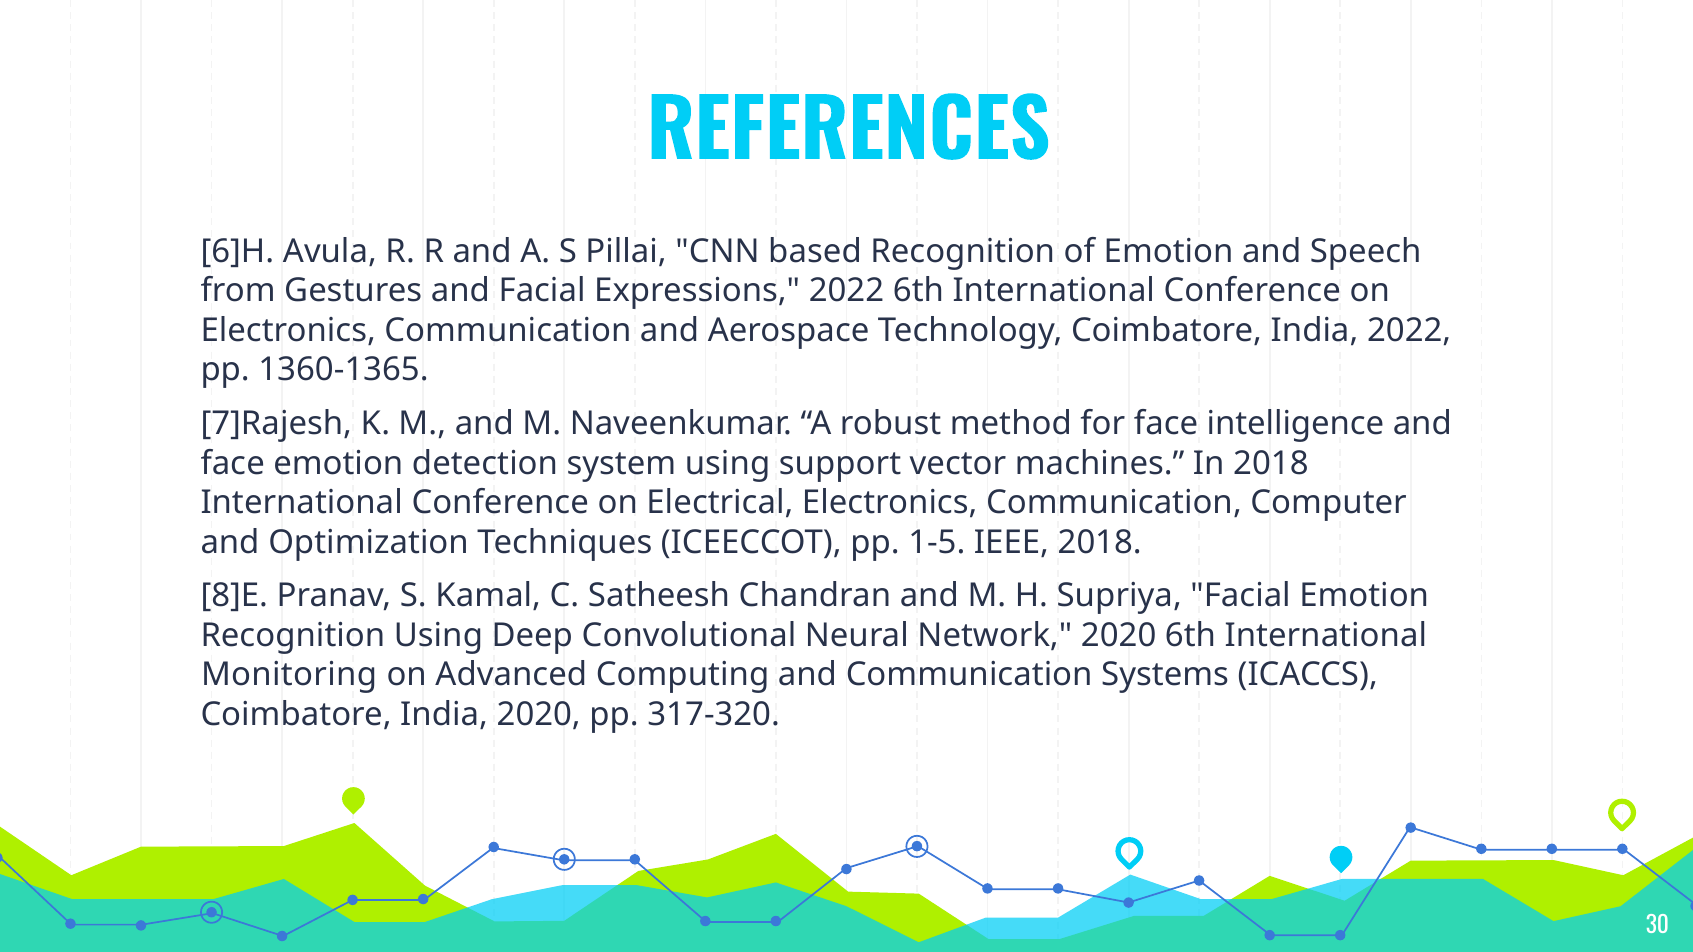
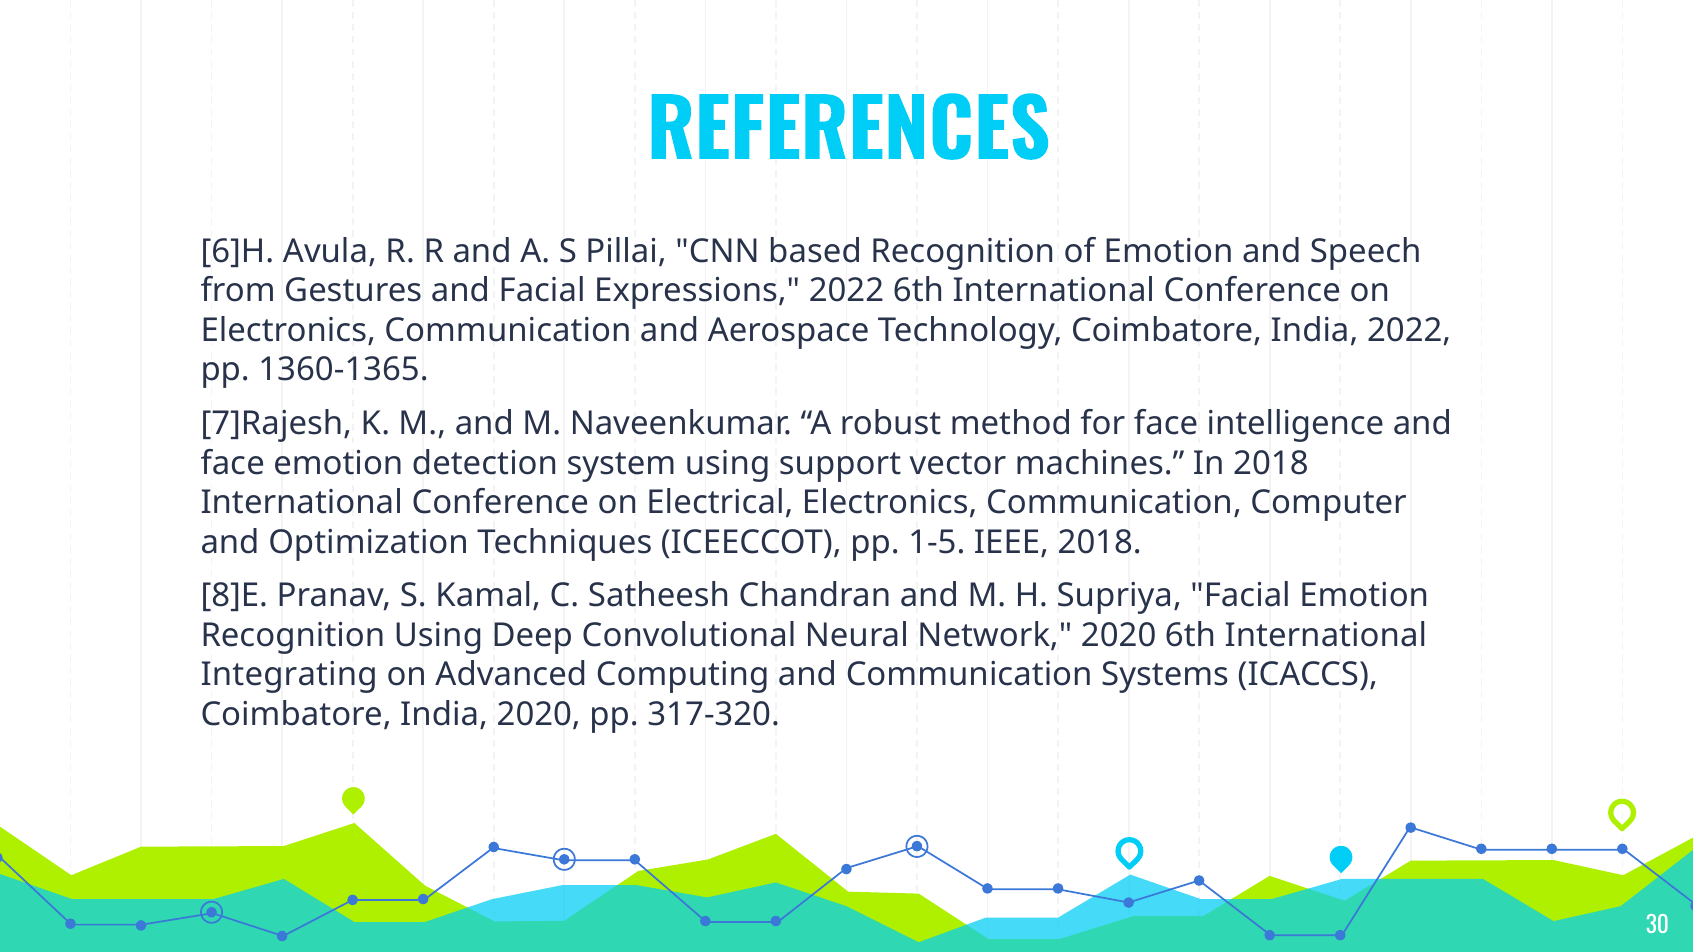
Monitoring: Monitoring -> Integrating (289, 675)
